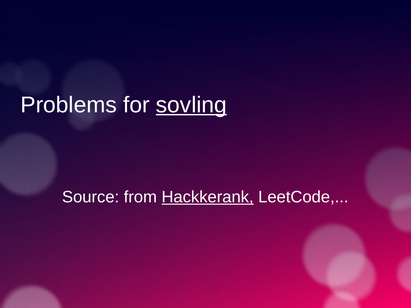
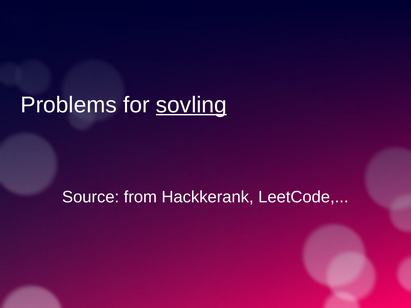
Hackkerank underline: present -> none (208, 197)
